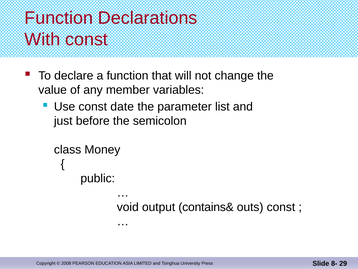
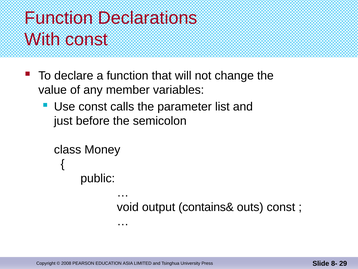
date: date -> calls (122, 106)
